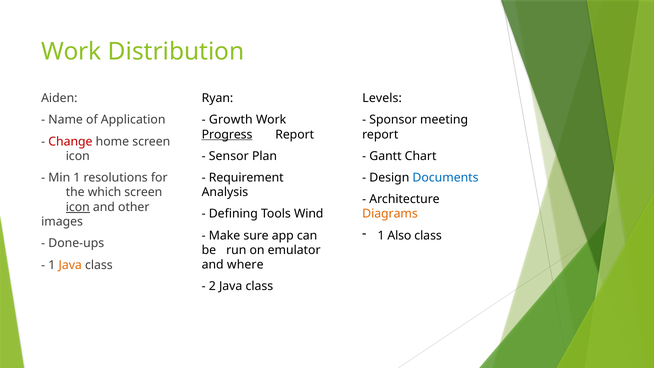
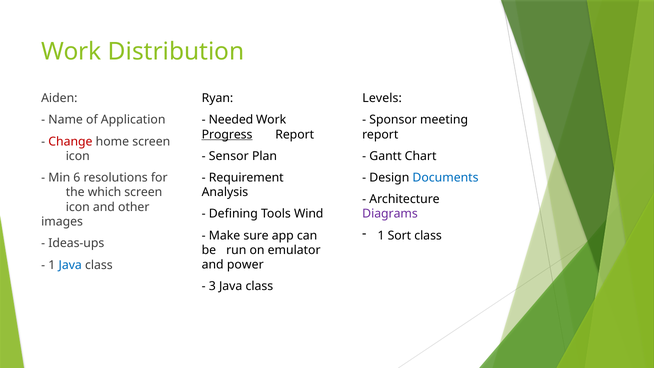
Growth: Growth -> Needed (231, 120)
Min 1: 1 -> 6 (77, 178)
icon underline: present -> none (78, 207)
Diagrams colour: orange -> purple (390, 214)
Also: Also -> Sort (399, 235)
Done-ups: Done-ups -> Ideas-ups (76, 243)
where: where -> power (245, 265)
Java colour: orange -> blue (70, 265)
2: 2 -> 3 (212, 286)
